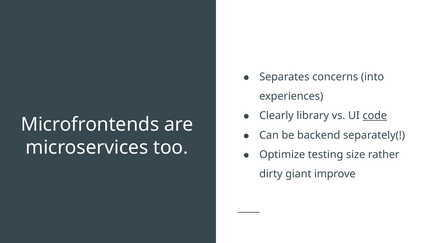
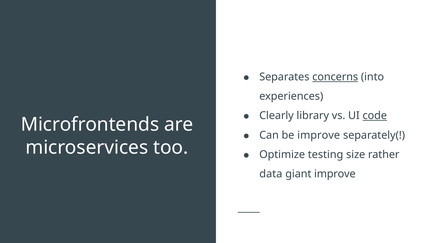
concerns underline: none -> present (335, 77)
be backend: backend -> improve (319, 135)
dirty: dirty -> data (271, 174)
